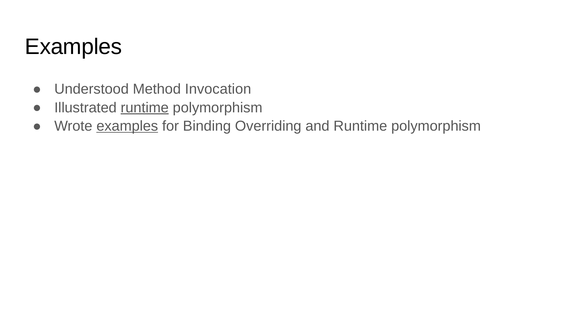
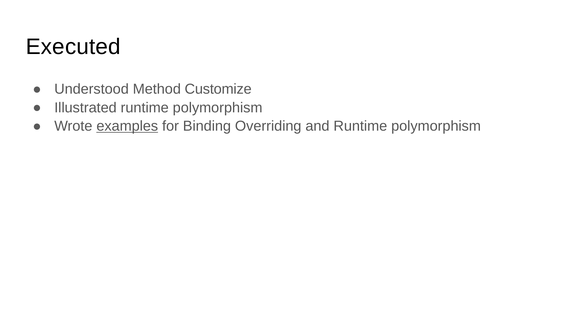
Examples: Examples -> Executed (73, 47)
Invocation: Invocation -> Customize (218, 89)
runtime underline: present -> none (145, 108)
